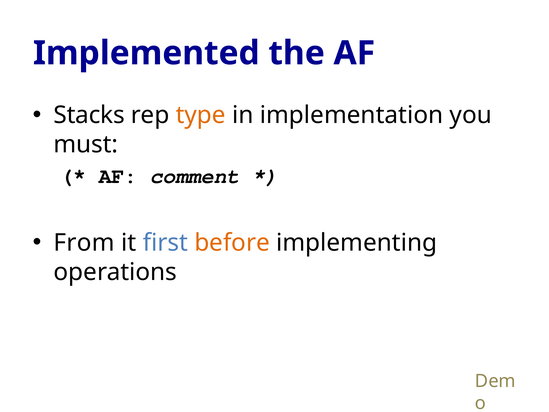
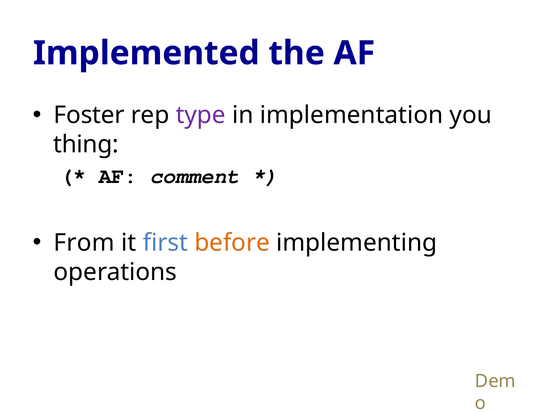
Stacks: Stacks -> Foster (89, 115)
type colour: orange -> purple (201, 115)
must: must -> thing (86, 144)
